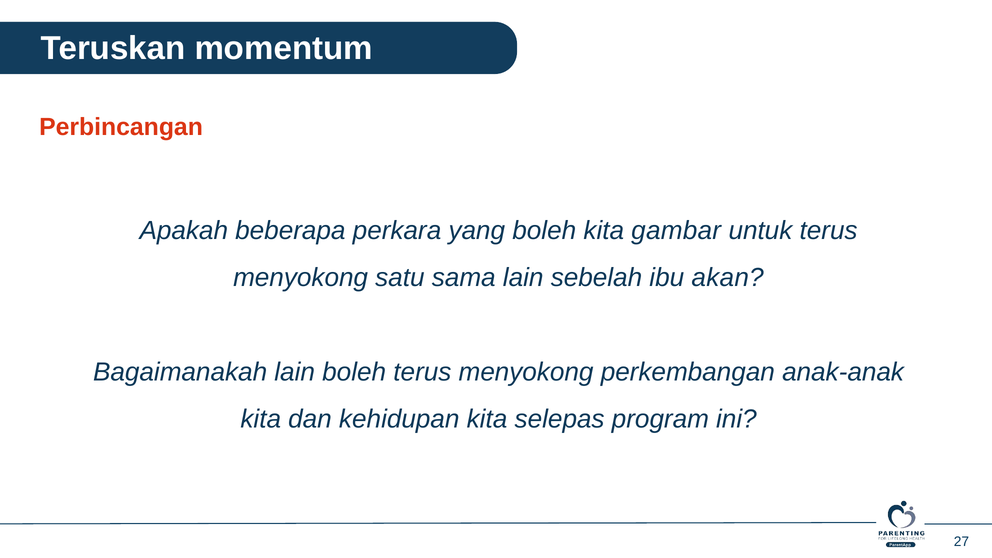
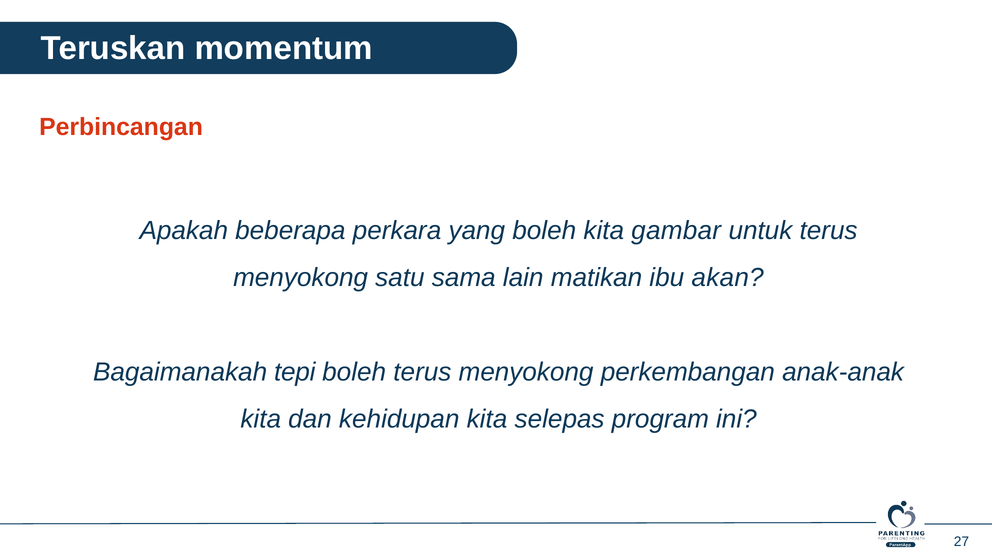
sebelah: sebelah -> matikan (596, 278)
Bagaimanakah lain: lain -> tepi (295, 372)
